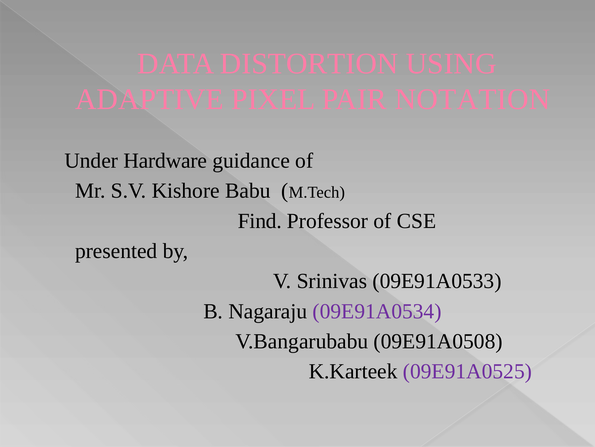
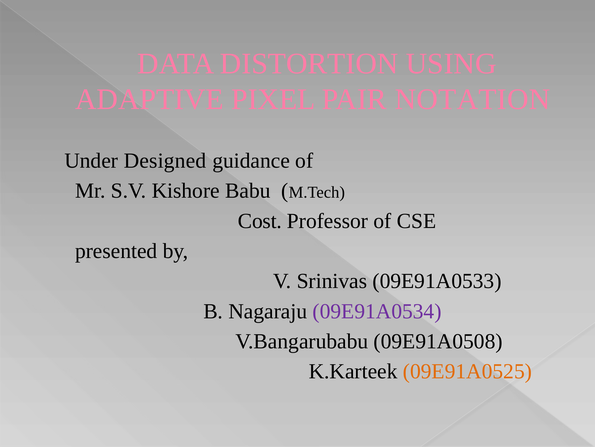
Hardware: Hardware -> Designed (165, 160)
Find: Find -> Cost (260, 221)
09E91A0525 colour: purple -> orange (467, 371)
